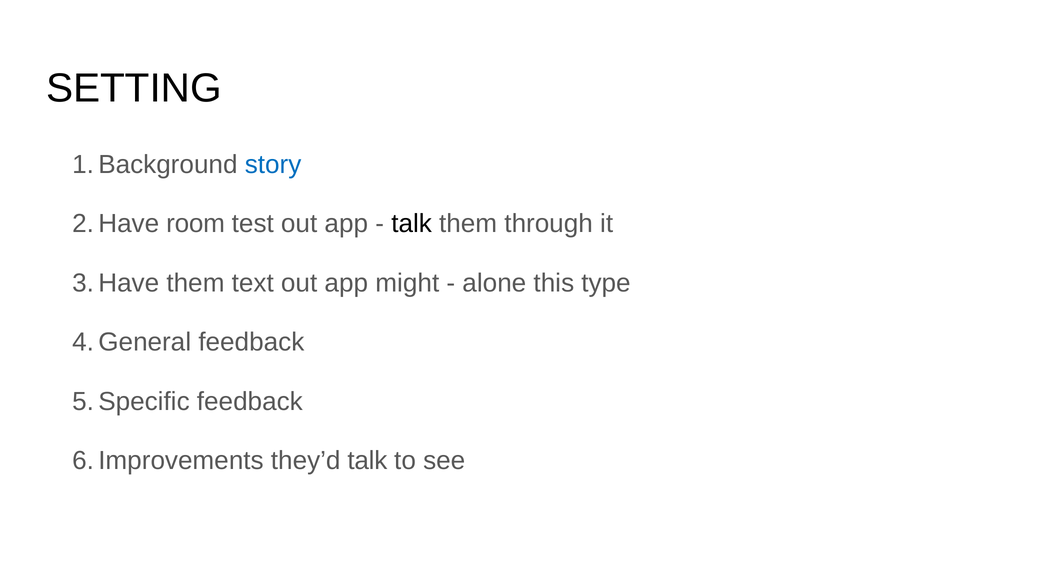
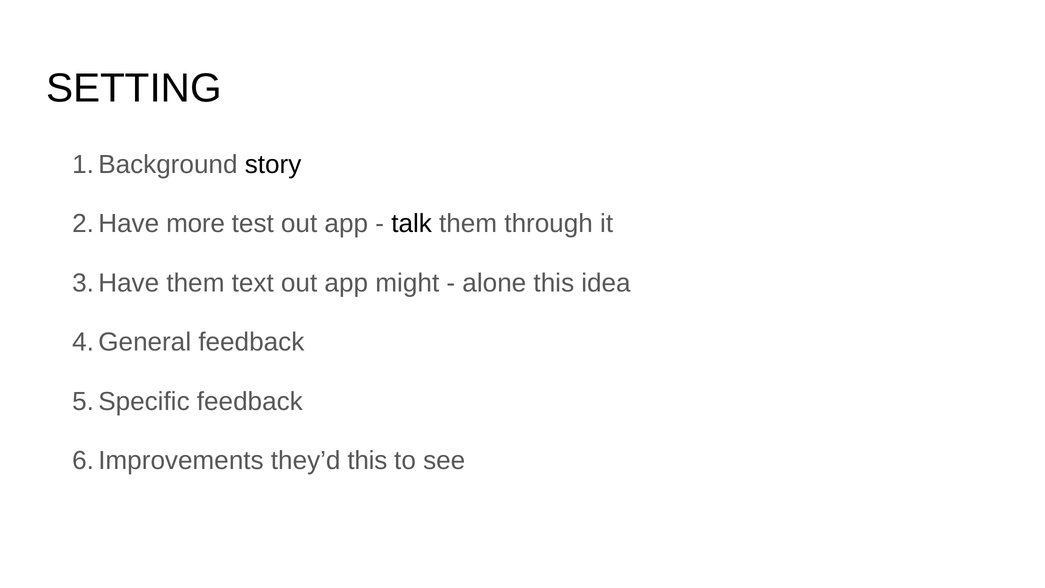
story colour: blue -> black (273, 164)
room: room -> more (196, 224)
type: type -> idea (606, 283)
they’d talk: talk -> this (367, 461)
